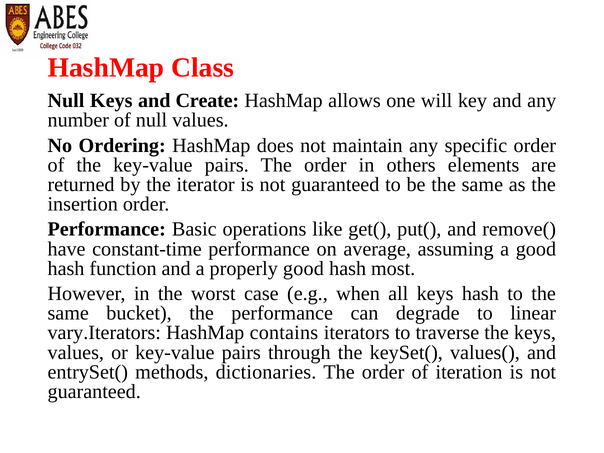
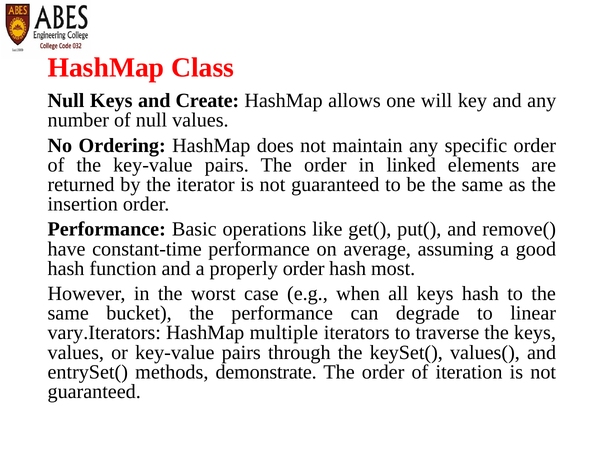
others: others -> linked (411, 165)
properly good: good -> order (304, 268)
contains: contains -> multiple (284, 333)
dictionaries: dictionaries -> demonstrate (266, 372)
